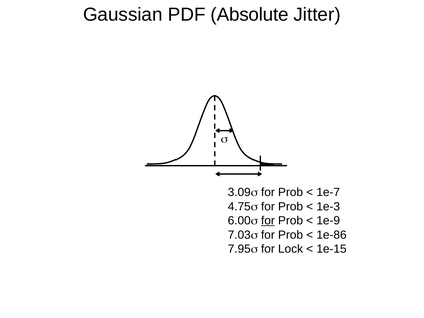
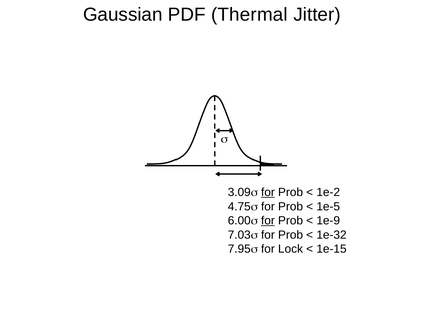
Absolute: Absolute -> Thermal (249, 15)
for underline: none -> present (268, 192)
1e-7: 1e-7 -> 1e-2 (328, 192)
1e-3: 1e-3 -> 1e-5 (328, 207)
1e-86: 1e-86 -> 1e-32 (332, 235)
